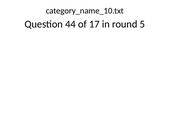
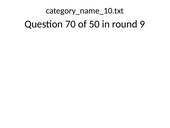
44: 44 -> 70 (70, 24)
17: 17 -> 50 (94, 24)
5: 5 -> 9 (142, 24)
